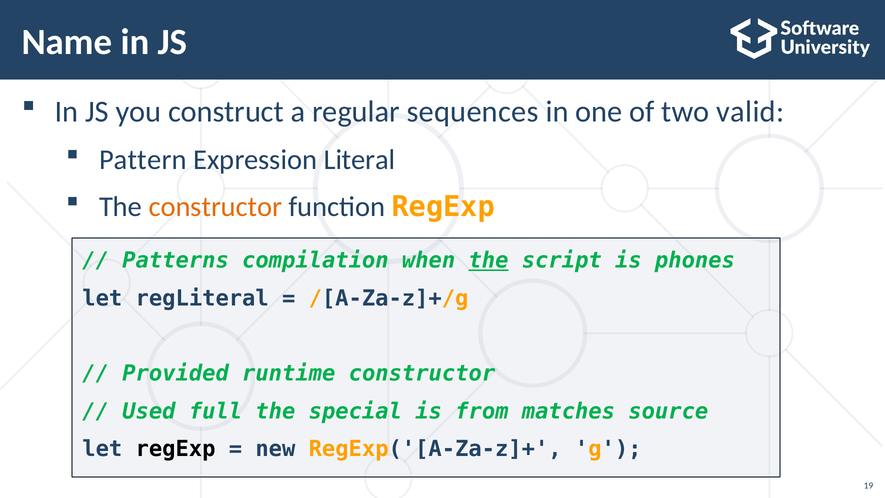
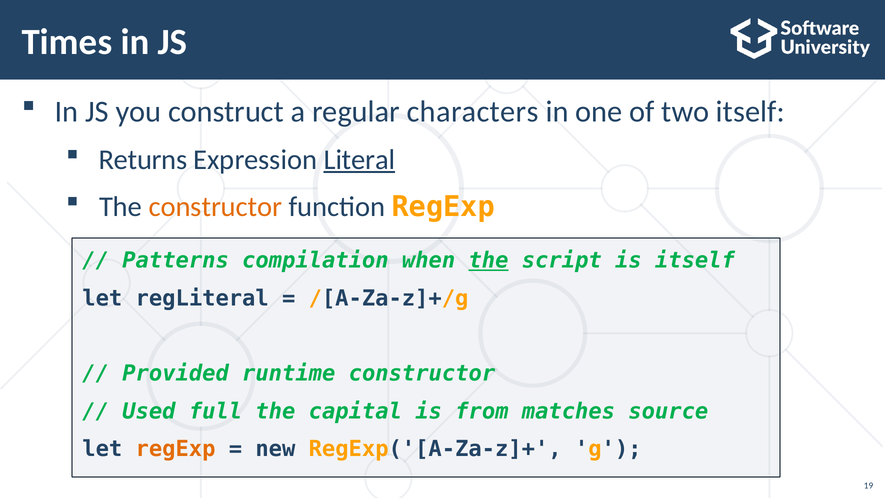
Name: Name -> Times (67, 42)
sequences: sequences -> characters (473, 112)
two valid: valid -> itself (750, 112)
Pattern: Pattern -> Returns (143, 160)
Literal underline: none -> present (359, 160)
is phones: phones -> itself (695, 261)
special: special -> capital (355, 411)
regExp colour: black -> orange (176, 449)
